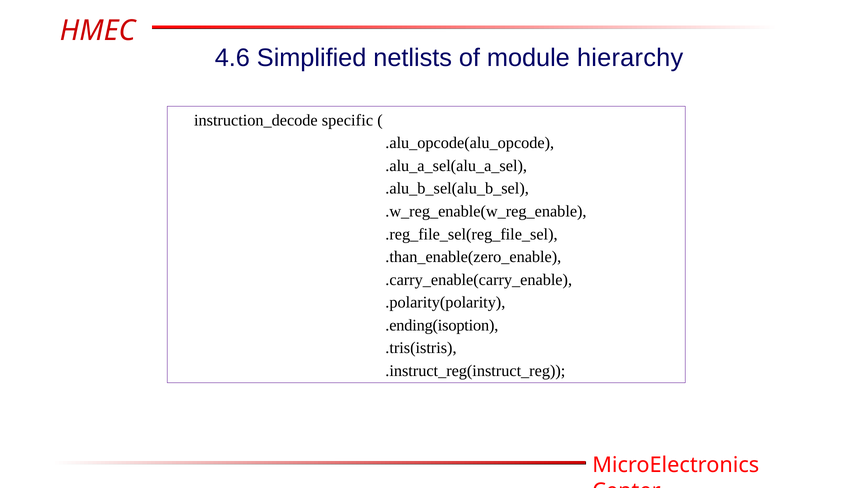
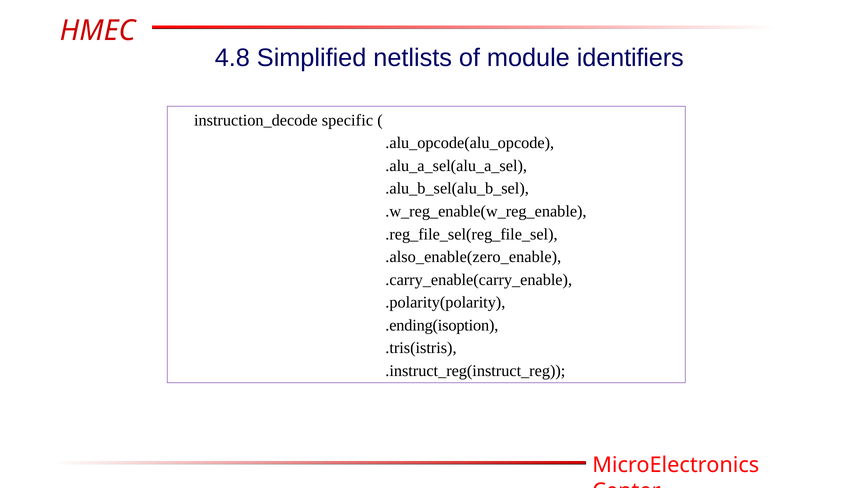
4.6: 4.6 -> 4.8 (232, 58)
hierarchy: hierarchy -> identifiers (630, 58)
.than_enable(zero_enable: .than_enable(zero_enable -> .also_enable(zero_enable (473, 257)
